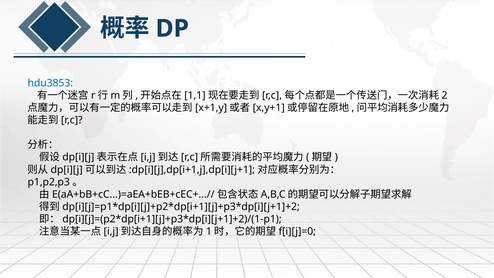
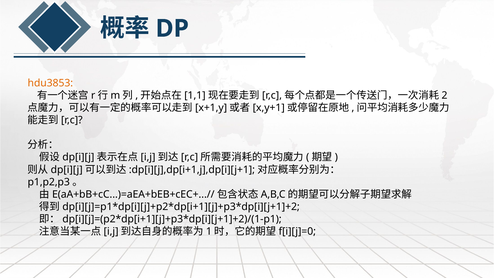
hdu3853 colour: blue -> orange (50, 83)
